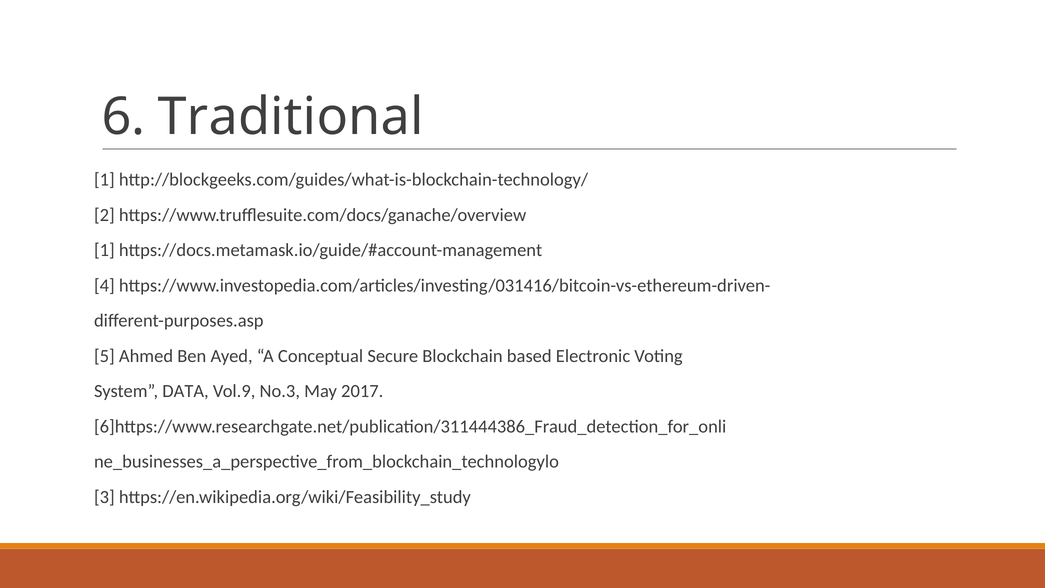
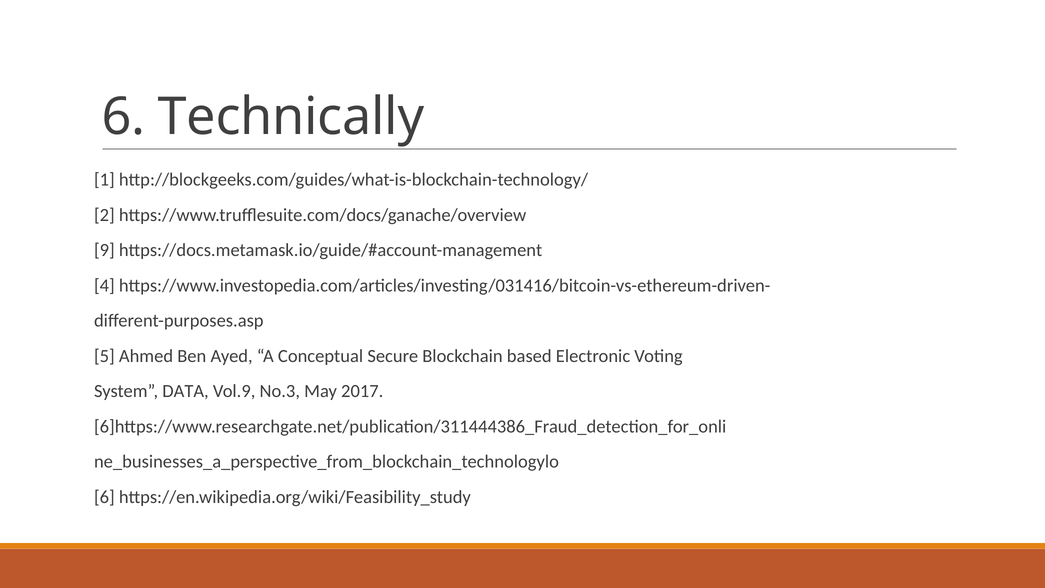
Traditional: Traditional -> Technically (291, 117)
1: 1 -> 9 (104, 250)
3: 3 -> 6 (104, 497)
